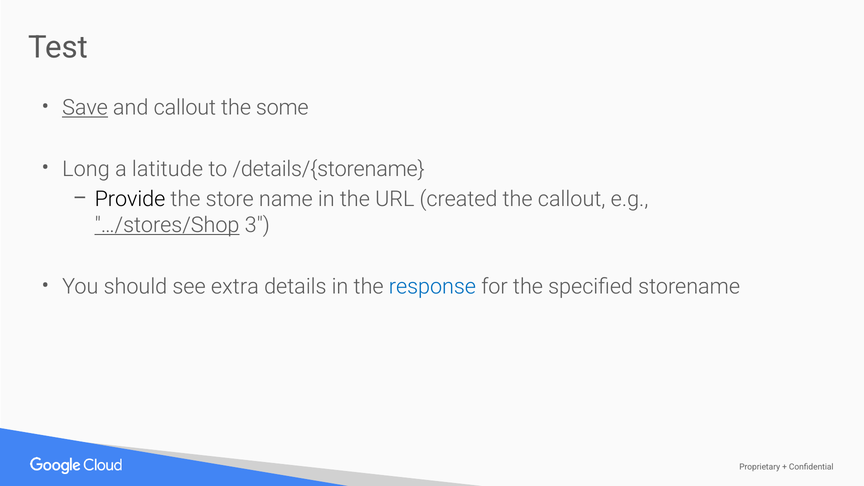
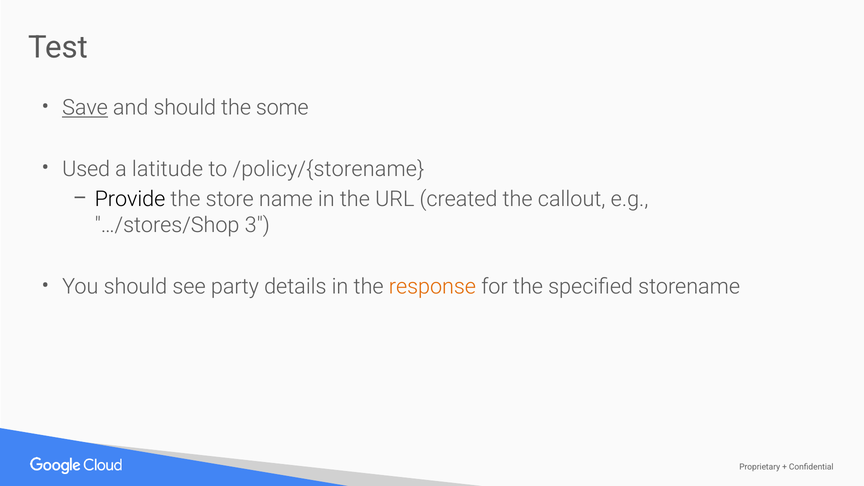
and callout: callout -> should (185, 108)
Long: Long -> Used (86, 169)
/details/{storename: /details/{storename -> /policy/{storename (328, 169)
…/stores/Shop underline: present -> none (167, 225)
extra: extra -> party (235, 287)
response colour: blue -> orange (432, 287)
